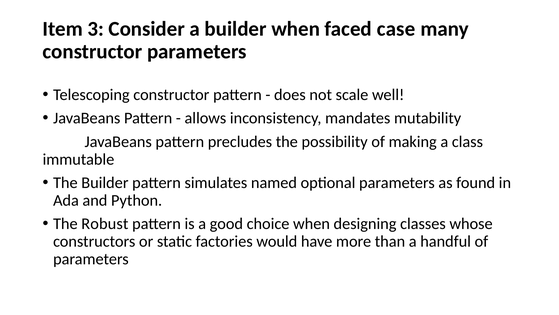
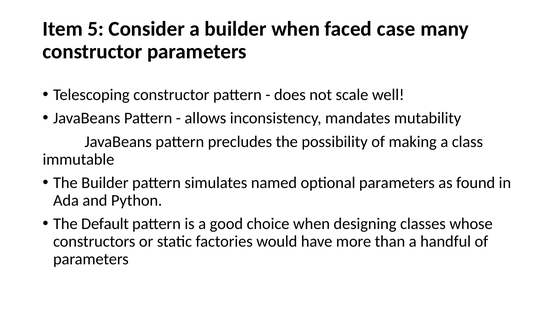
3: 3 -> 5 (96, 29)
Robust: Robust -> Default (105, 223)
